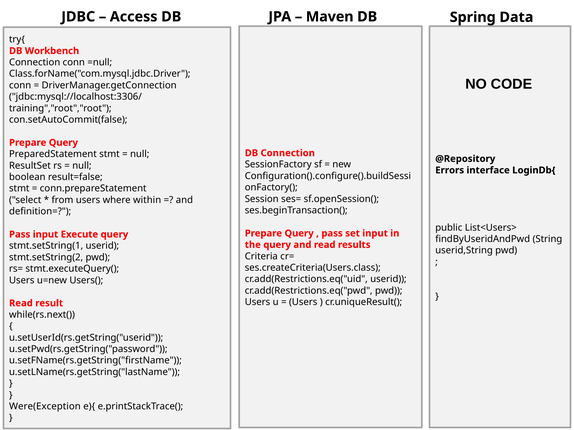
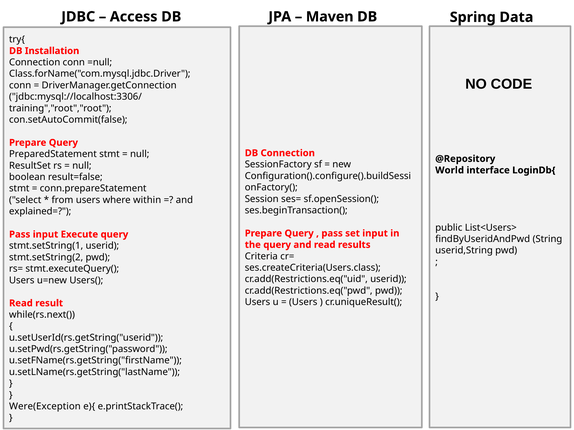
Workbench: Workbench -> Installation (52, 51)
Errors: Errors -> World (450, 170)
definition=: definition= -> explained= (40, 212)
